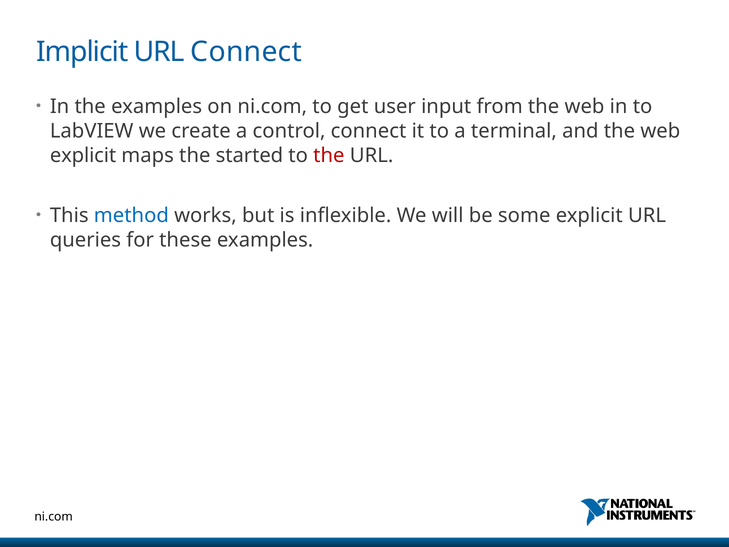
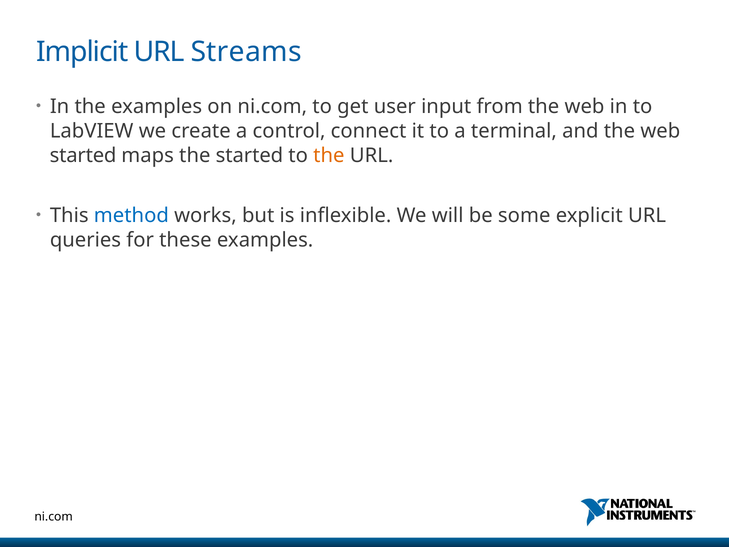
URL Connect: Connect -> Streams (246, 52)
explicit: explicit -> started (83, 155)
the colour: red -> orange (329, 155)
